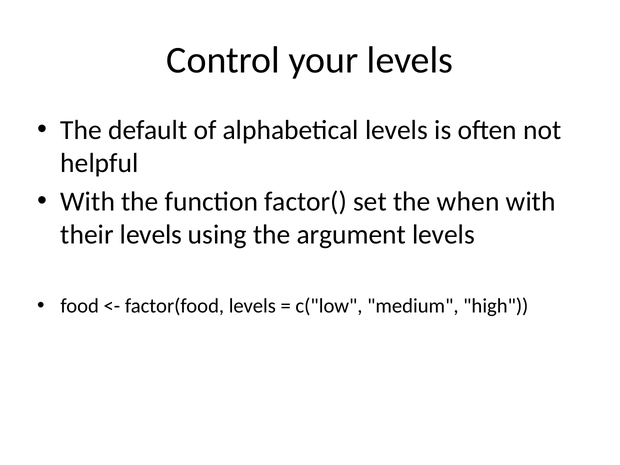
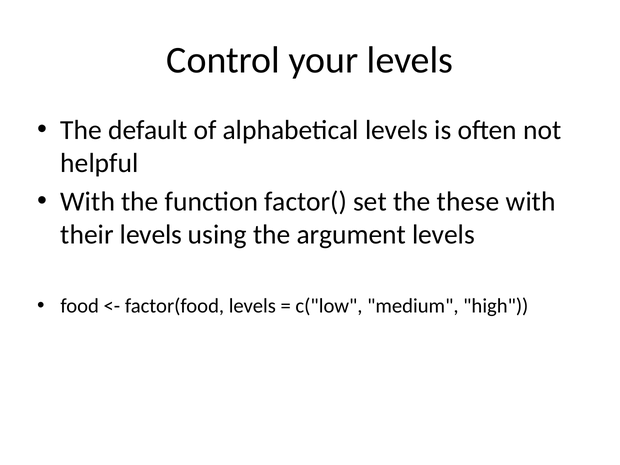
when: when -> these (468, 202)
